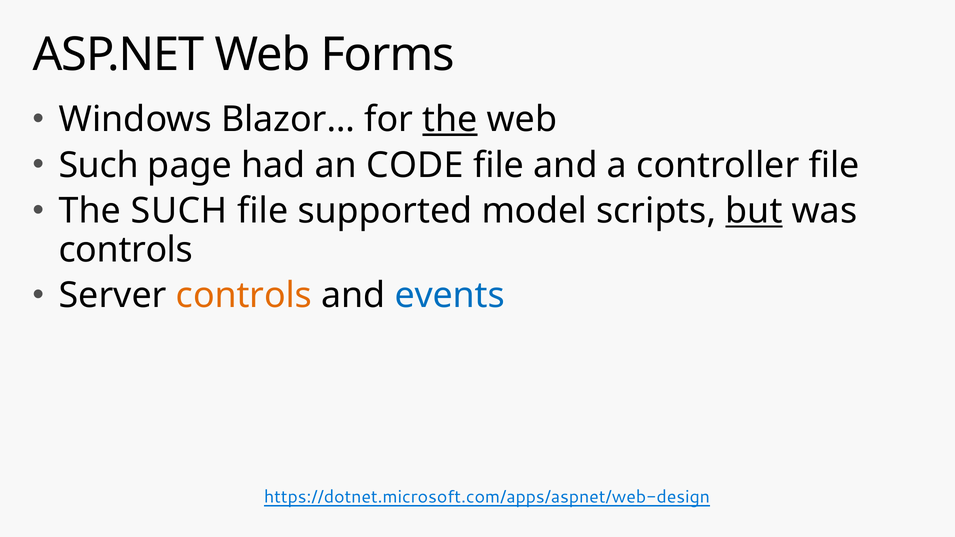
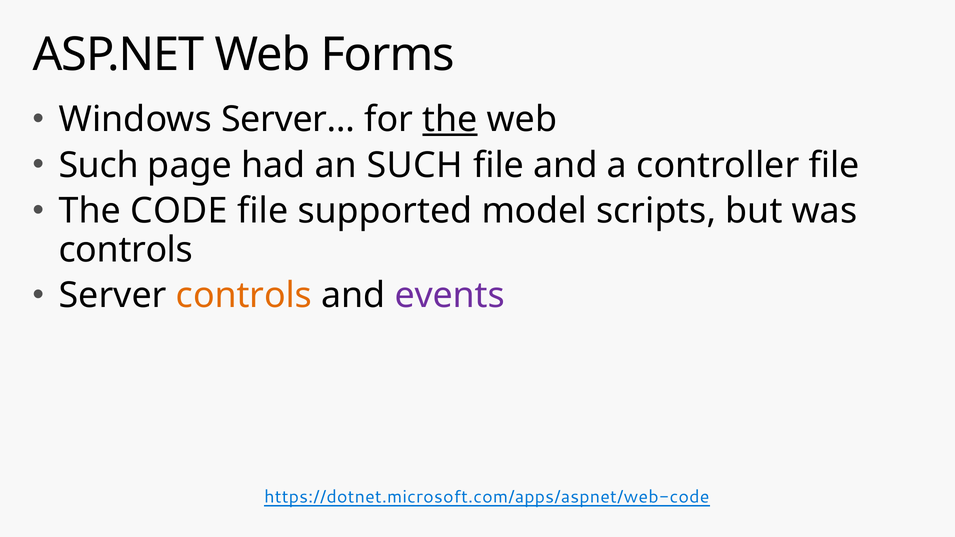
Blazor…: Blazor… -> Server… (288, 119)
an CODE: CODE -> SUCH (415, 165)
The SUCH: SUCH -> CODE (179, 211)
but underline: present -> none (754, 211)
events colour: blue -> purple (450, 296)
https://dotnet.microsoft.com/apps/aspnet/web-design: https://dotnet.microsoft.com/apps/aspnet/web-design -> https://dotnet.microsoft.com/apps/aspnet/web-code (487, 497)
